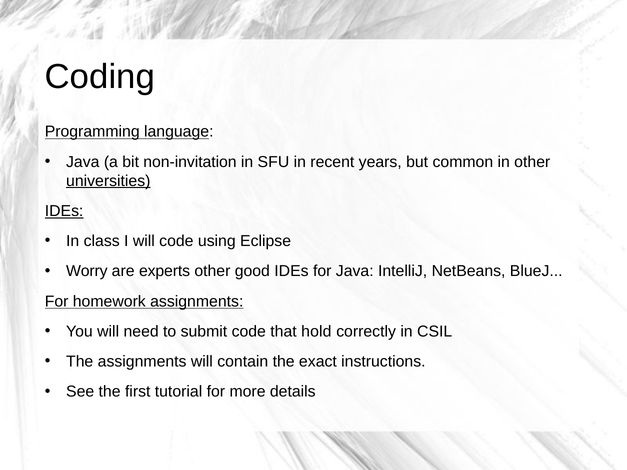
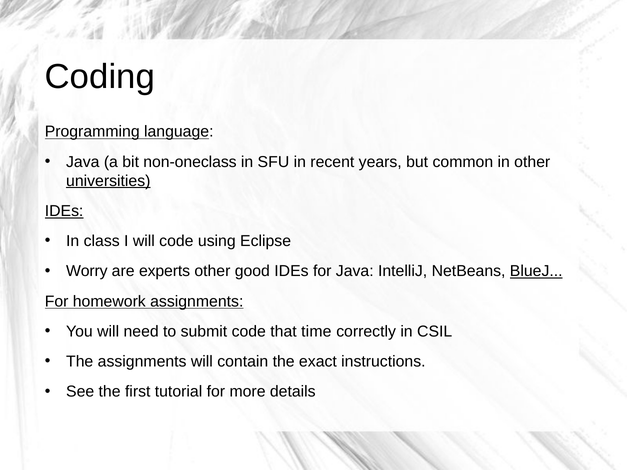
non-invitation: non-invitation -> non-oneclass (190, 162)
BlueJ underline: none -> present (536, 271)
hold: hold -> time (316, 332)
